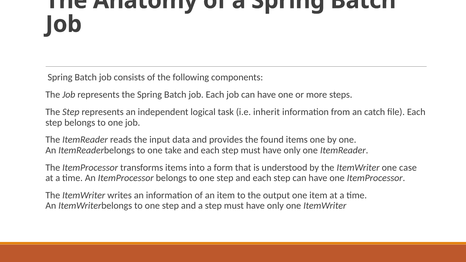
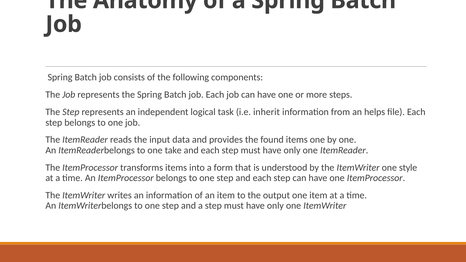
catch: catch -> helps (375, 112)
case: case -> style (408, 168)
